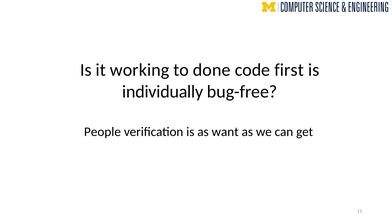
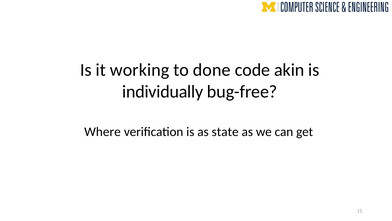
first: first -> akin (289, 70)
People: People -> Where (102, 132)
want: want -> state (225, 132)
